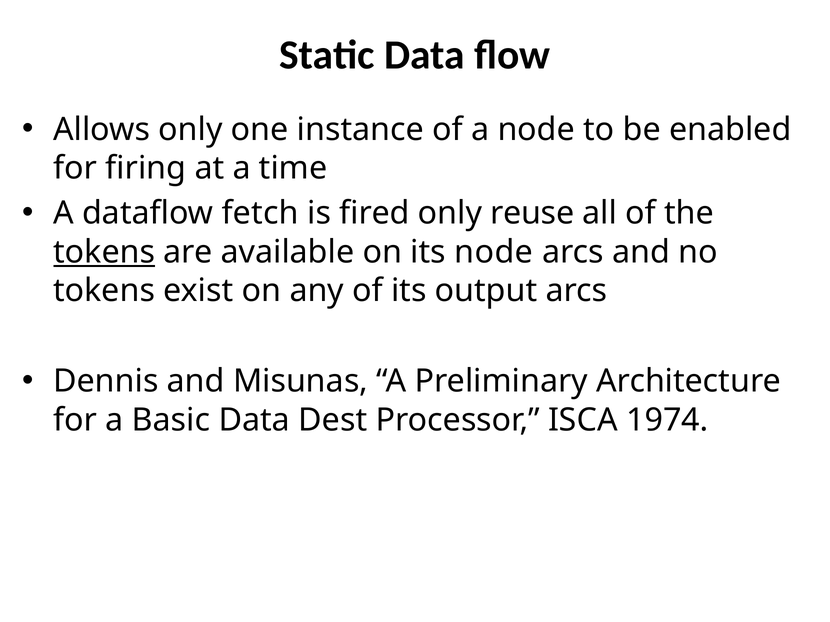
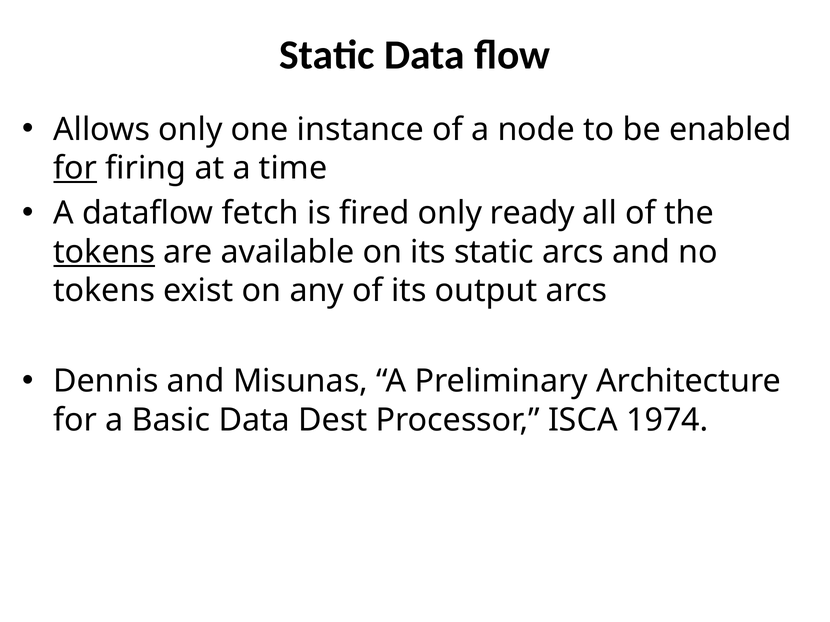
for underline: none -> present (75, 168)
reuse: reuse -> ready (532, 214)
its node: node -> static (494, 252)
